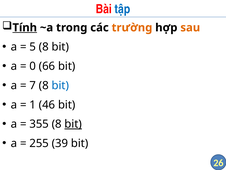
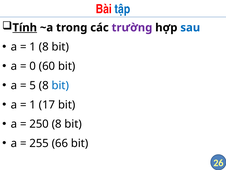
trường colour: orange -> purple (132, 28)
sau colour: orange -> blue (190, 28)
5: 5 -> 1 (33, 47)
66: 66 -> 60 (47, 66)
7: 7 -> 5 (33, 85)
46: 46 -> 17 (47, 104)
355: 355 -> 250 (39, 124)
bit underline: present -> none (73, 124)
39: 39 -> 66 (60, 143)
